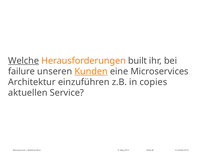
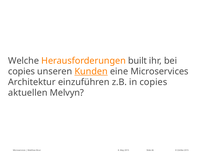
Welche underline: present -> none (24, 61)
failure: failure -> copies (22, 71)
Service: Service -> Melvyn (67, 93)
